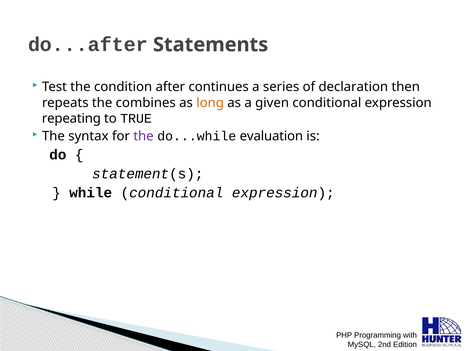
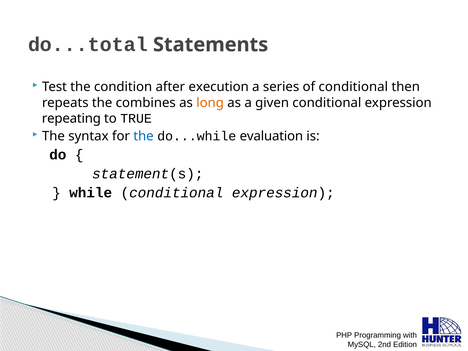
do...after: do...after -> do...total (88, 45)
continues: continues -> execution (219, 87)
of declaration: declaration -> conditional (353, 87)
the colour: purple -> blue (143, 136)
